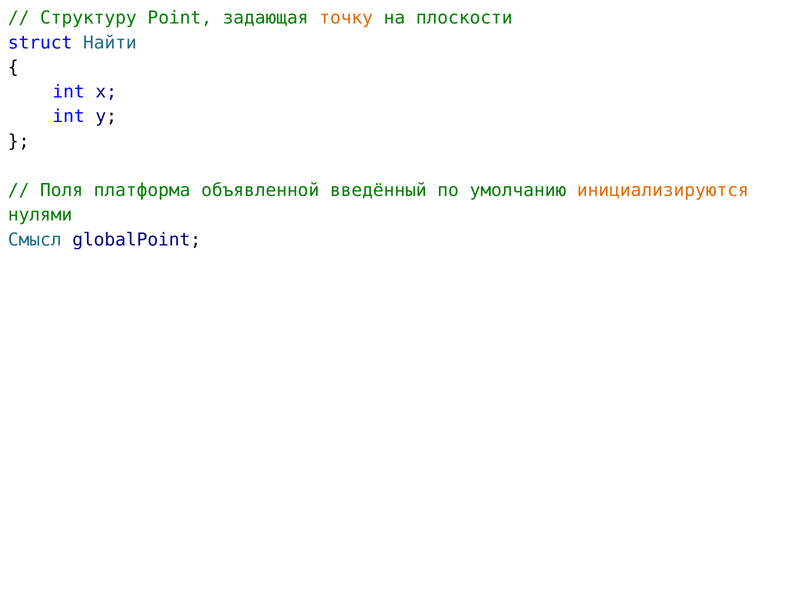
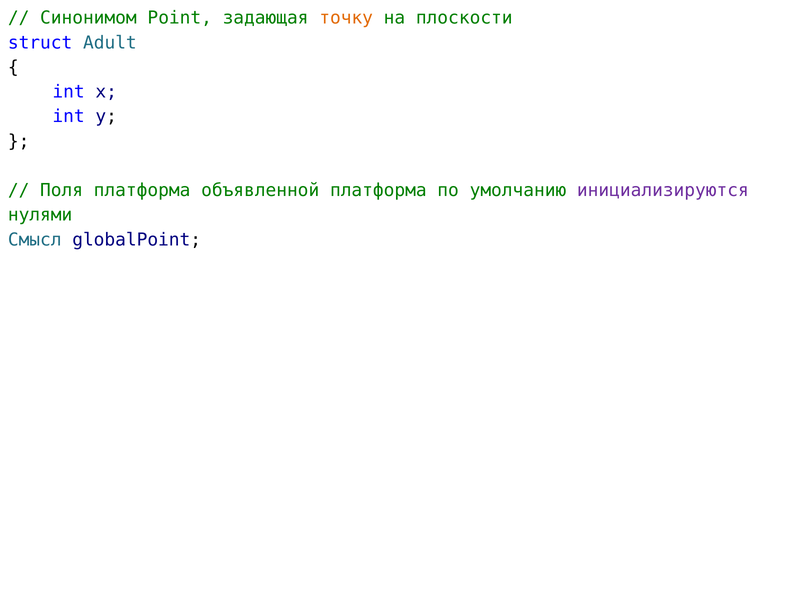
Структуру: Структуру -> Синонимом (88, 18)
Найти: Найти -> Adult (110, 43)
объявленной введённый: введённый -> платформа (378, 191)
инициализируются colour: orange -> purple (663, 191)
